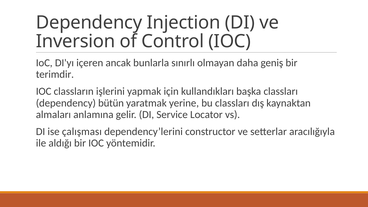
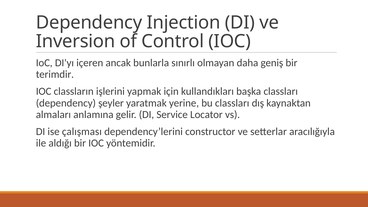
bütün: bütün -> şeyler (111, 103)
